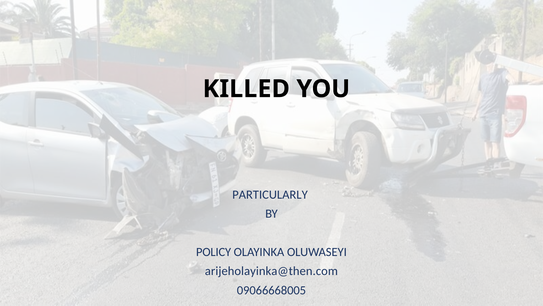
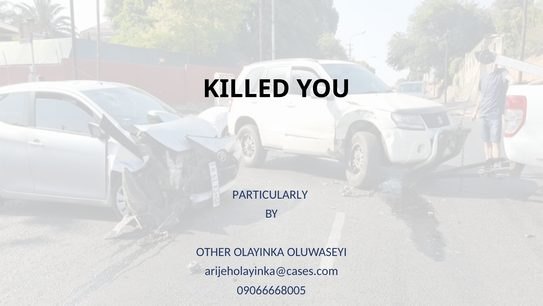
POLICY: POLICY -> OTHER (214, 252)
arijeholayinka@then.com: arijeholayinka@then.com -> arijeholayinka@cases.com (271, 271)
